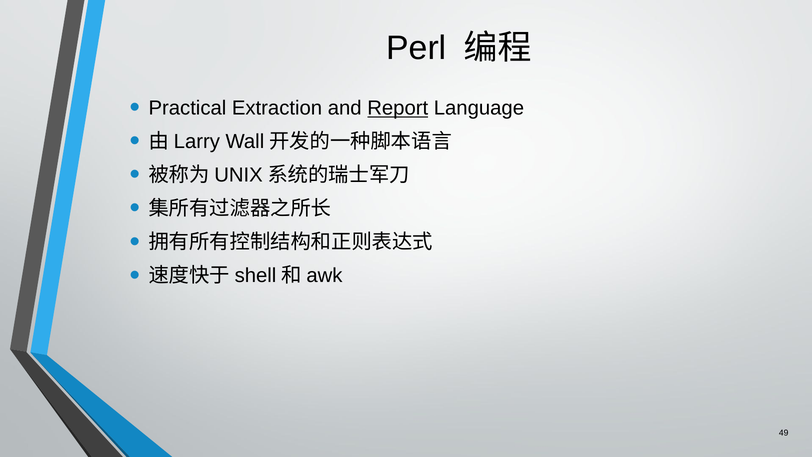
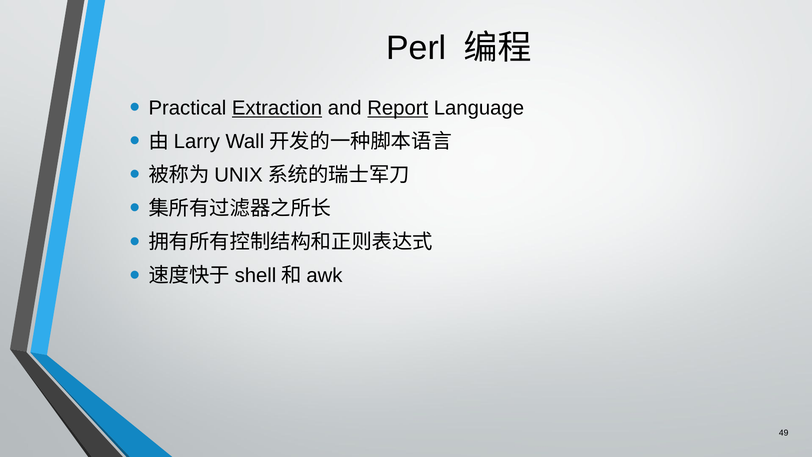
Extraction underline: none -> present (277, 108)
